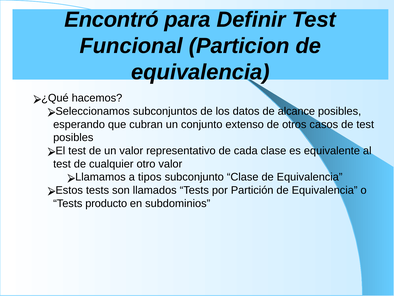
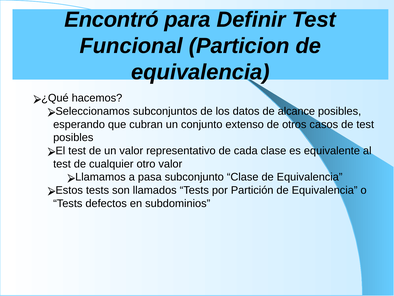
tipos: tipos -> pasa (150, 177)
producto: producto -> defectos (106, 203)
